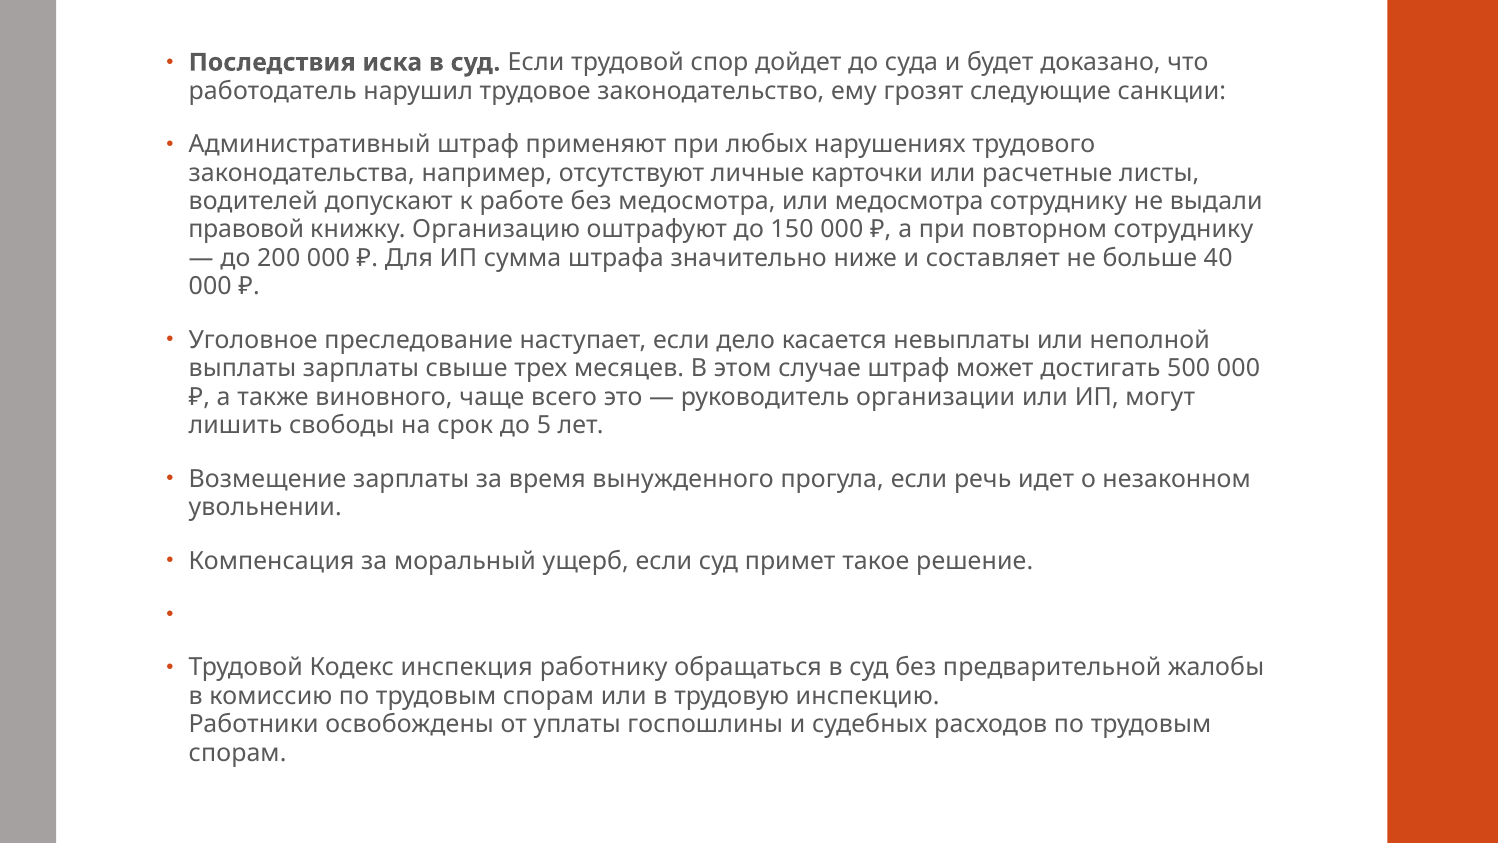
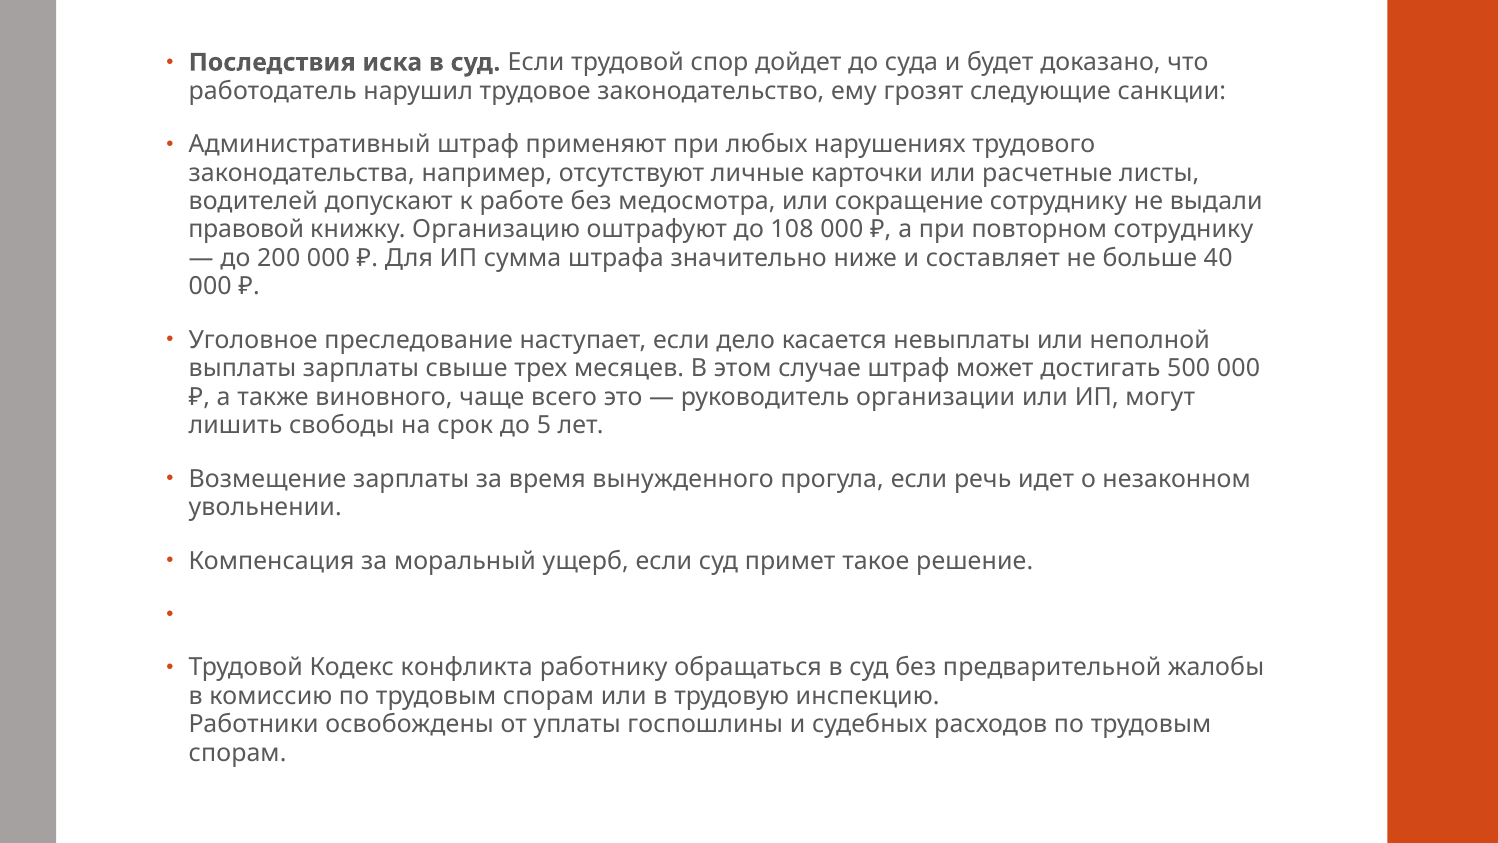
или медосмотра: медосмотра -> сокращение (909, 201)
150: 150 -> 108 (792, 230)
инспекция: инспекция -> конфликта (467, 667)
